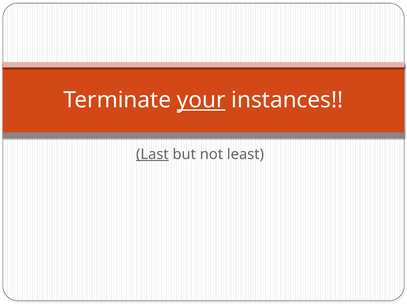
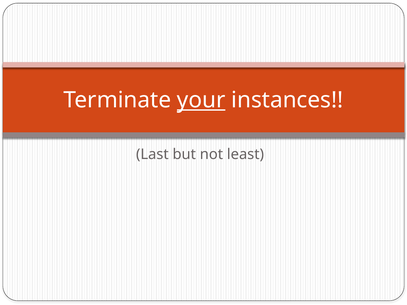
Last underline: present -> none (152, 154)
